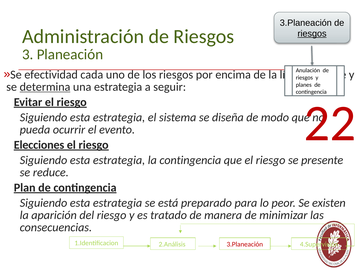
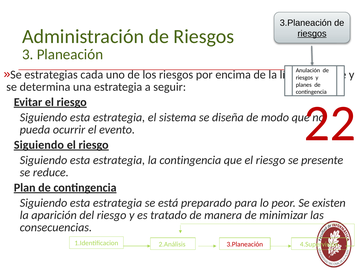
efectividad: efectividad -> estrategias (51, 75)
determina underline: present -> none (45, 87)
Elecciones: Elecciones -> Siguiendo (39, 145)
